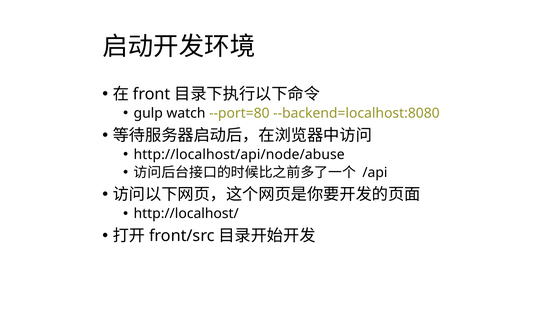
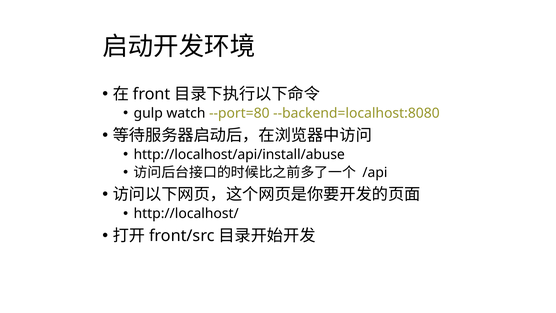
http://localhost/api/node/abuse: http://localhost/api/node/abuse -> http://localhost/api/install/abuse (239, 154)
